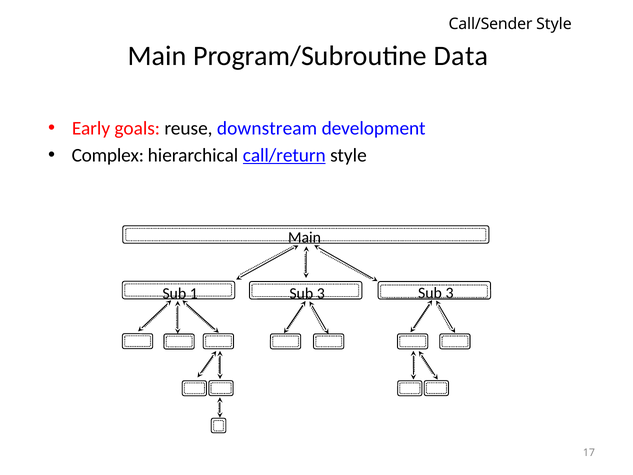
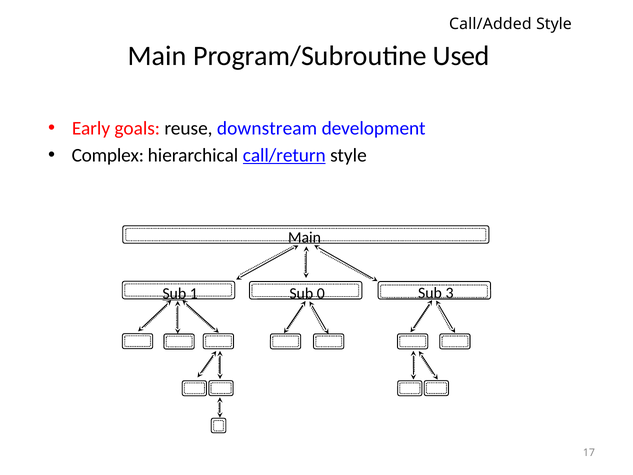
Call/Sender: Call/Sender -> Call/Added (490, 24)
Data: Data -> Used (461, 56)
Sub underline: none -> present (174, 293)
1 Sub 3: 3 -> 0 (321, 294)
